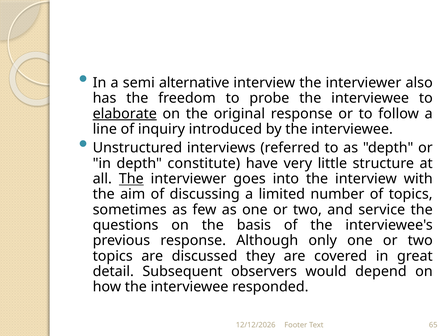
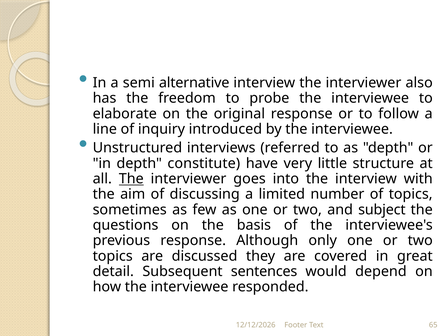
elaborate underline: present -> none (125, 114)
service: service -> subject (382, 210)
observers: observers -> sentences (264, 271)
